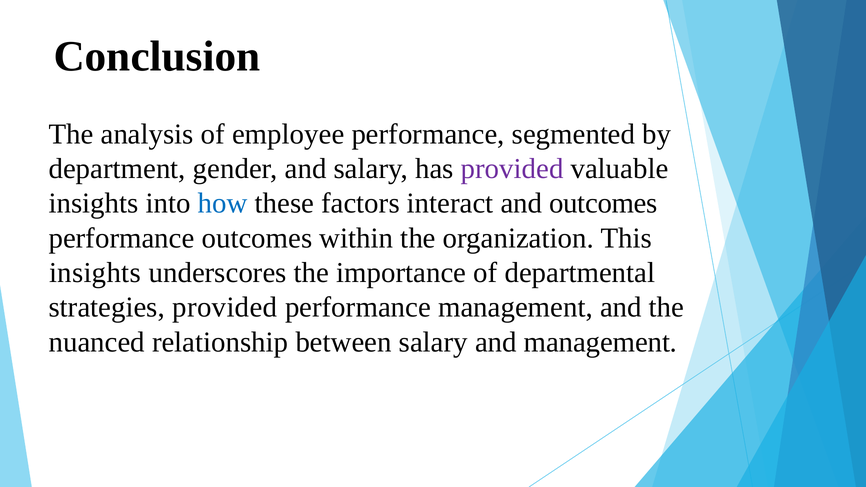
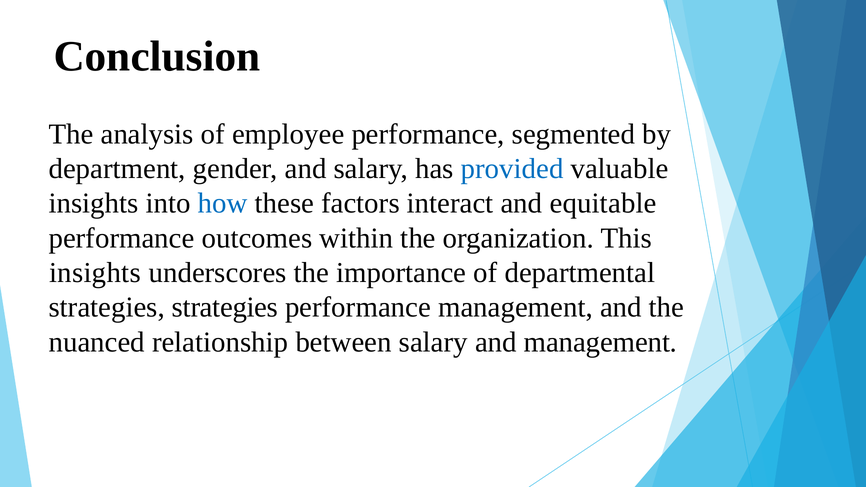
provided colour: purple -> blue (512, 169)
and outcomes: outcomes -> equitable (603, 203)
strategies provided: provided -> strategies (225, 307)
